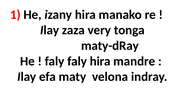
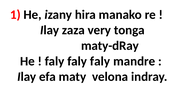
faly faly hira: hira -> faly (100, 61)
